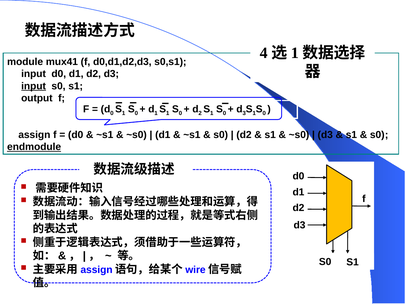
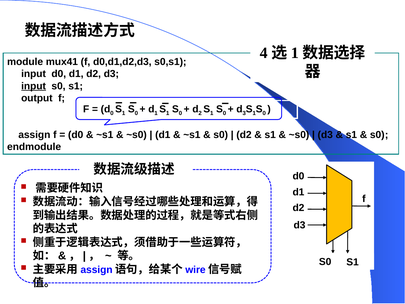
endmodule underline: present -> none (34, 147)
